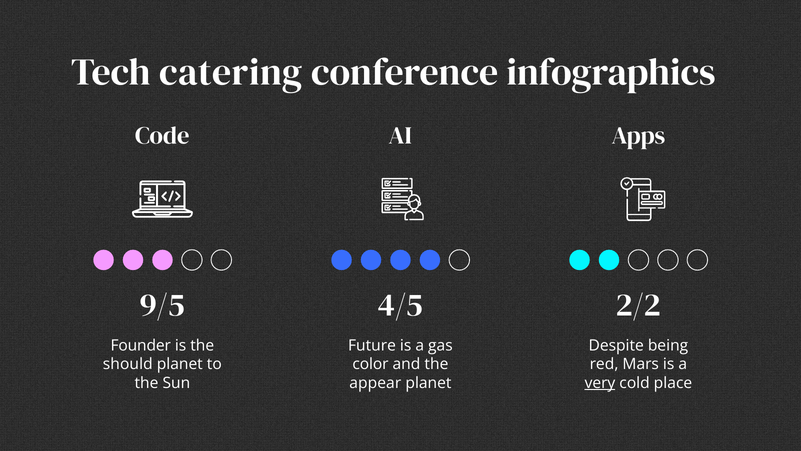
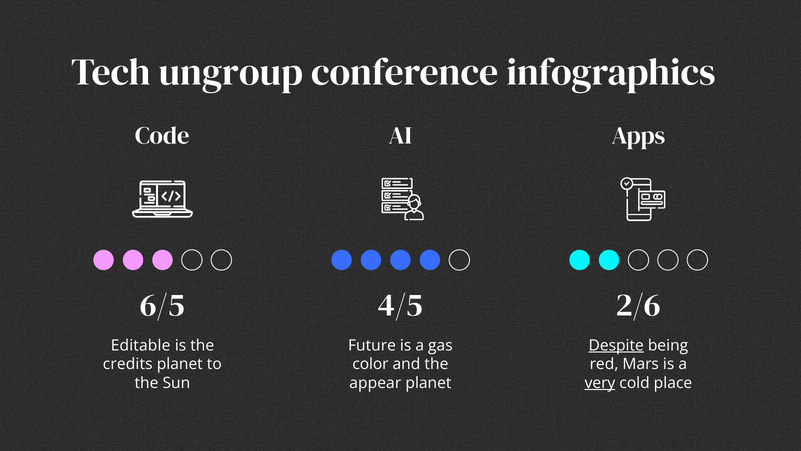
catering: catering -> ungroup (231, 72)
9/5: 9/5 -> 6/5 (162, 305)
2/2: 2/2 -> 2/6 (638, 305)
Founder: Founder -> Editable (141, 345)
Despite underline: none -> present (616, 345)
should: should -> credits (128, 364)
